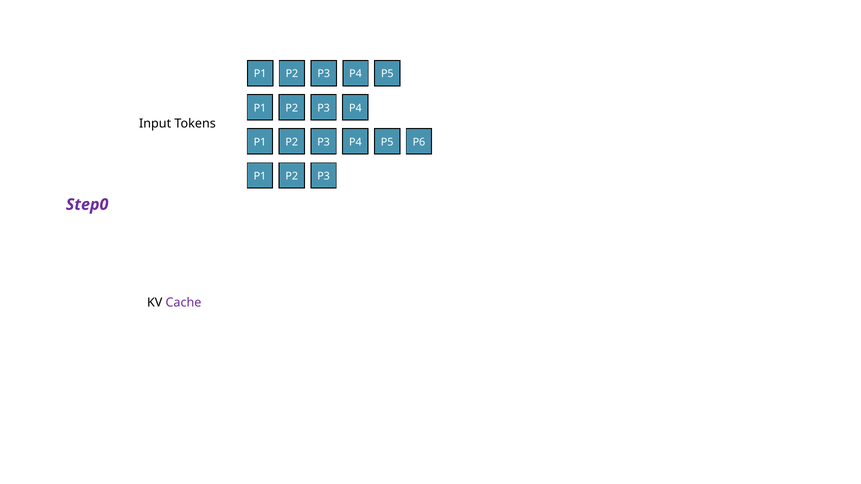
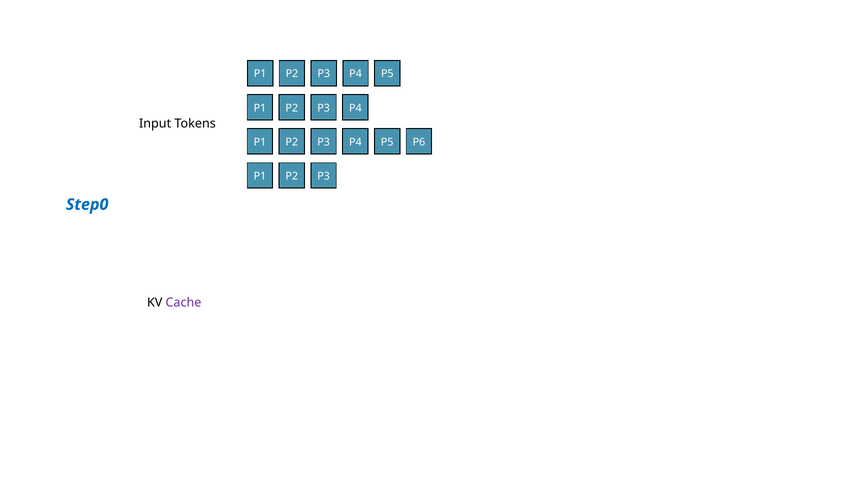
Step0 colour: purple -> blue (87, 205)
